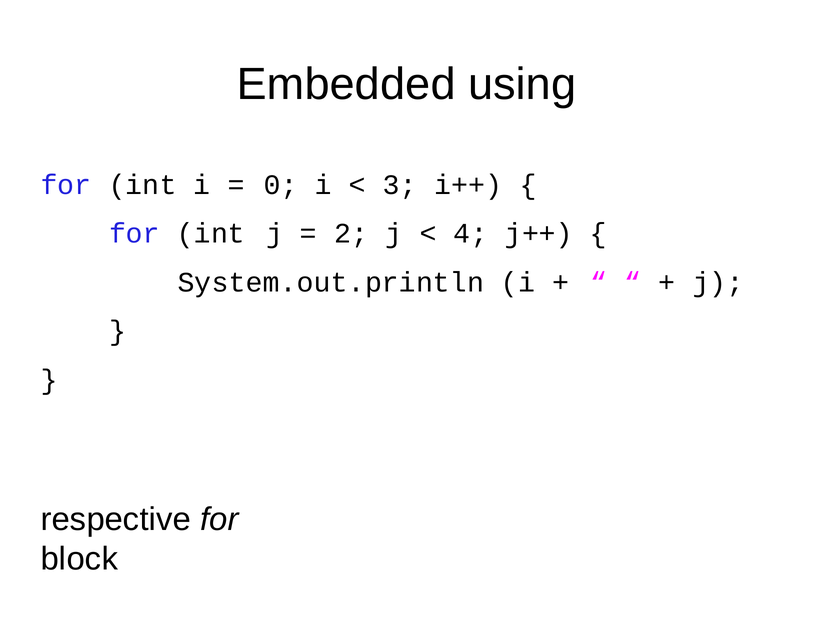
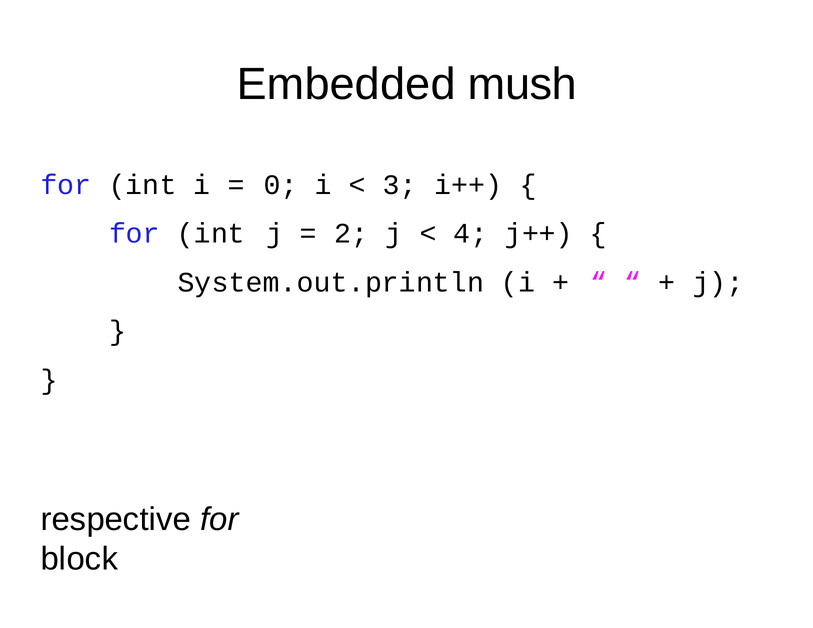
using: using -> mush (522, 84)
